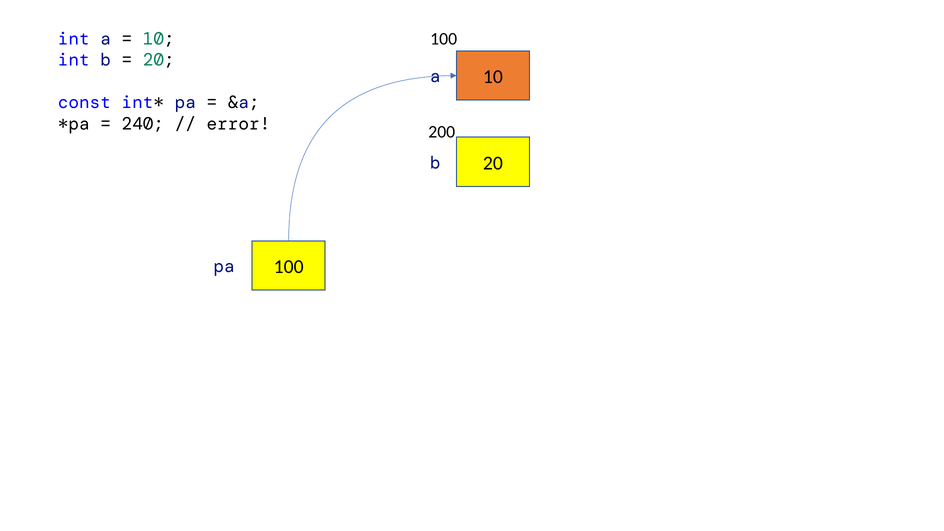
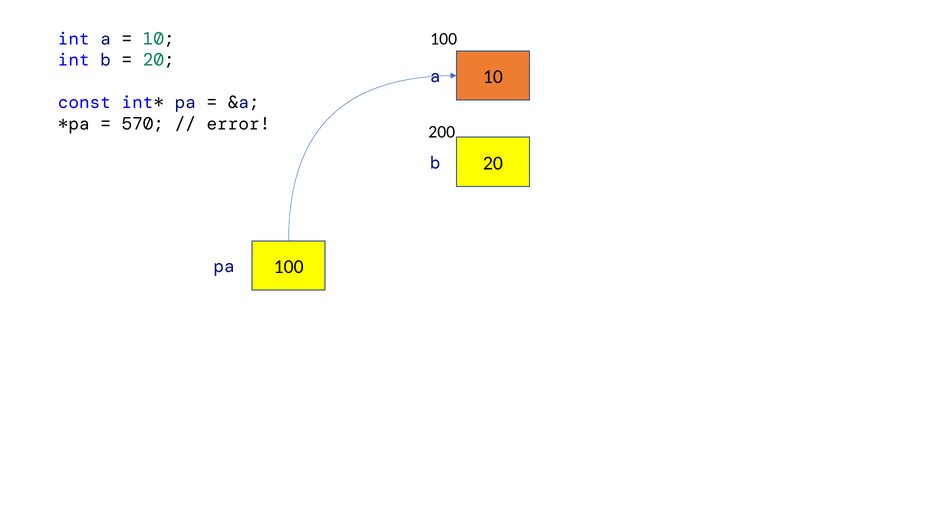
240: 240 -> 570 (143, 124)
